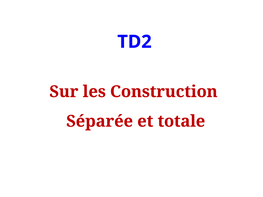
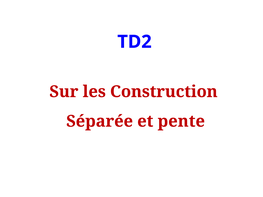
totale: totale -> pente (181, 121)
